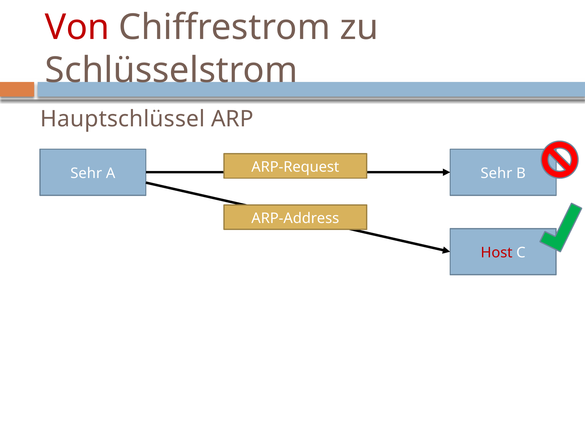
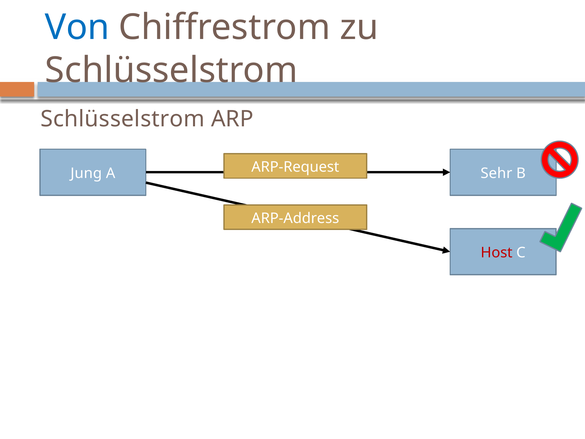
Von colour: red -> blue (77, 27)
Hauptschlüssel: Hauptschlüssel -> Schlüsselstrom (123, 119)
Sehr: Sehr -> Jung (86, 173)
